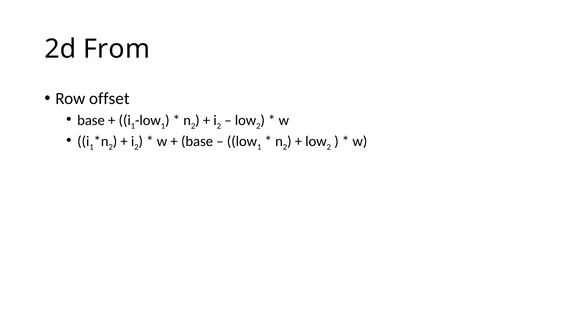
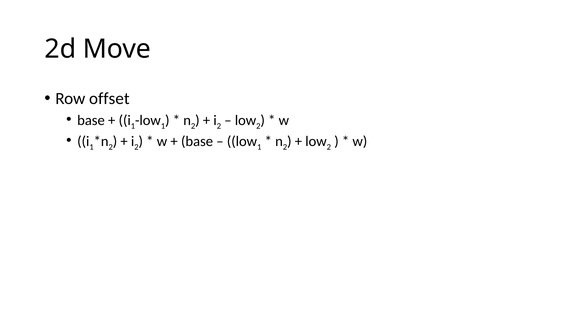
From: From -> Move (117, 49)
